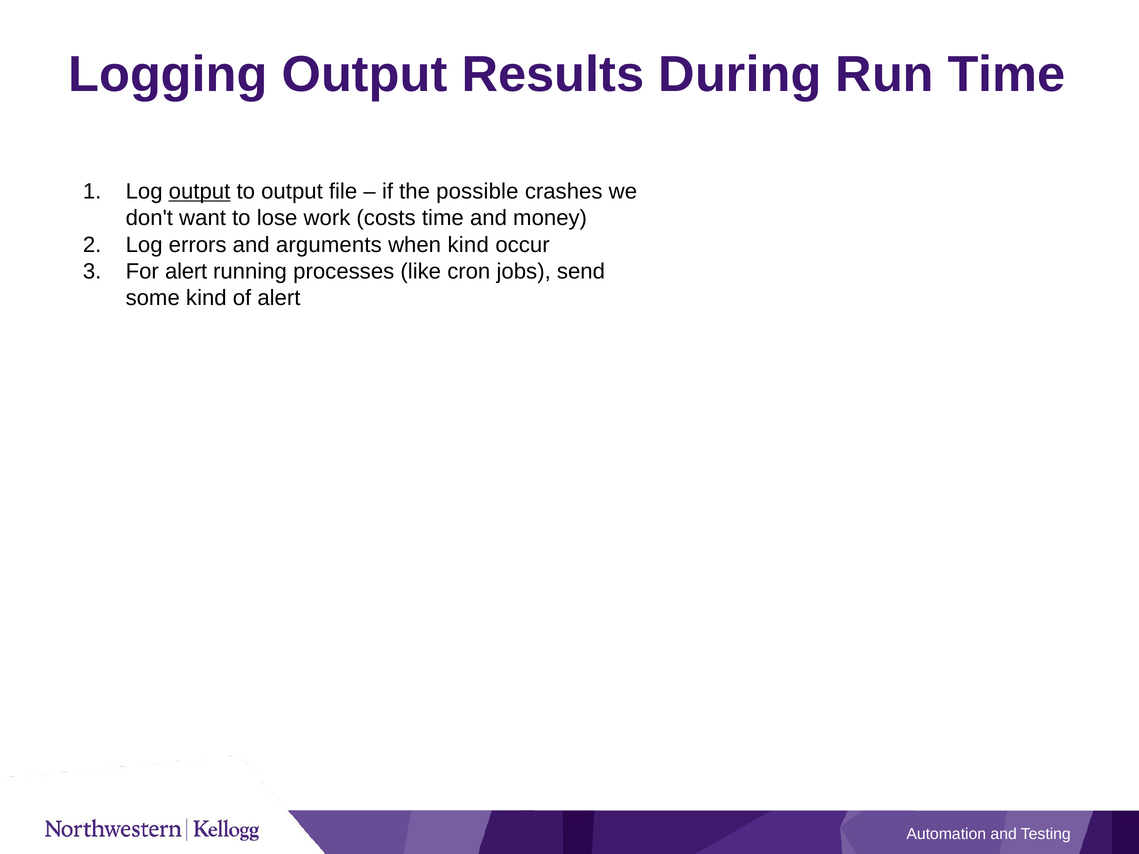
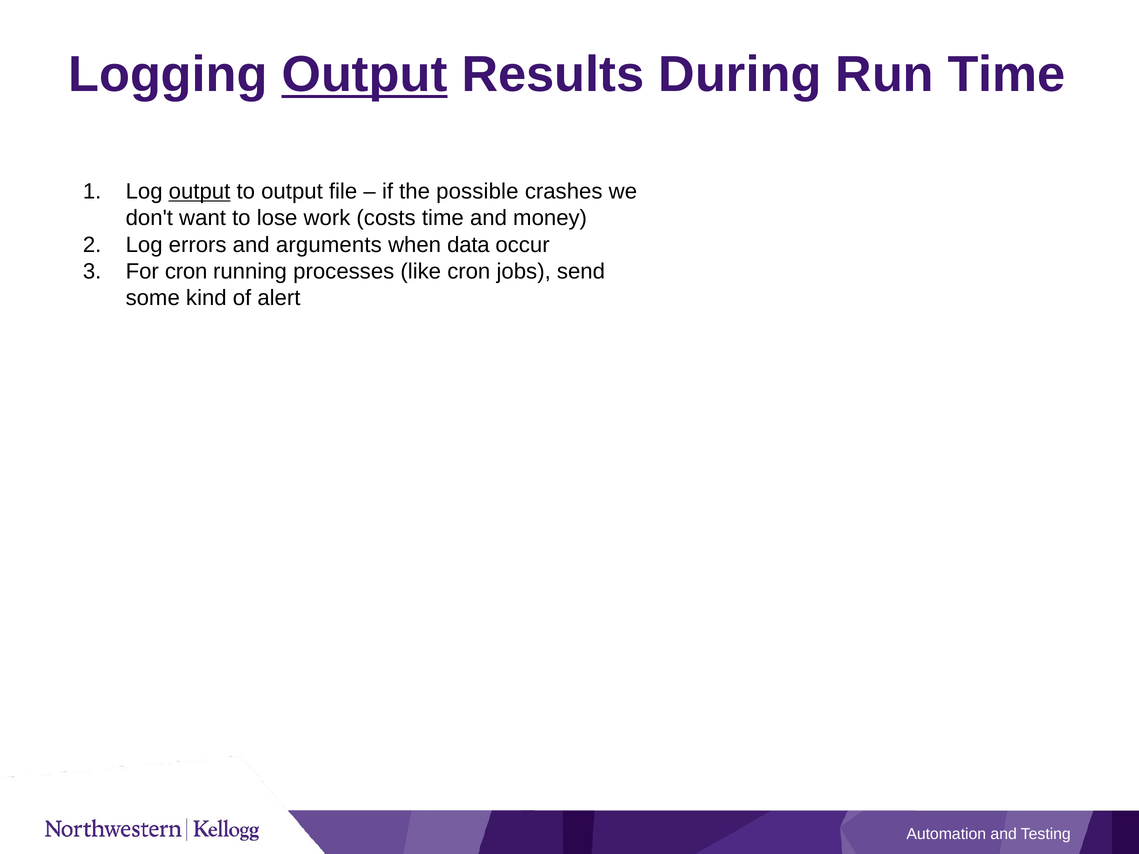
Output underline: none -> present (365, 75)
when kind: kind -> data (468, 245)
For alert: alert -> cron (186, 271)
